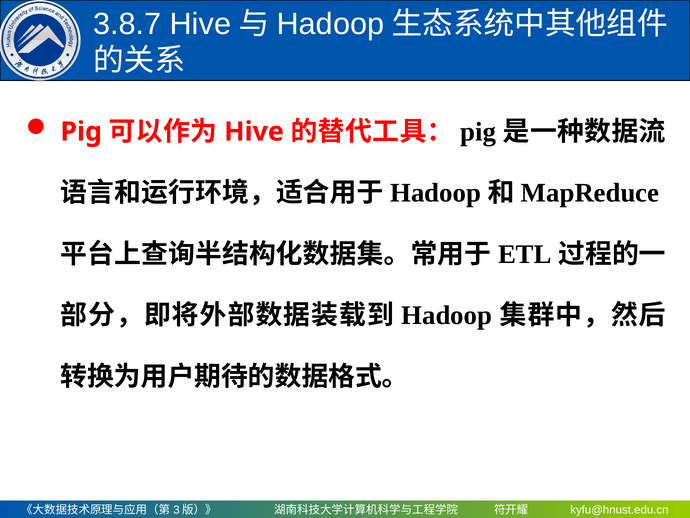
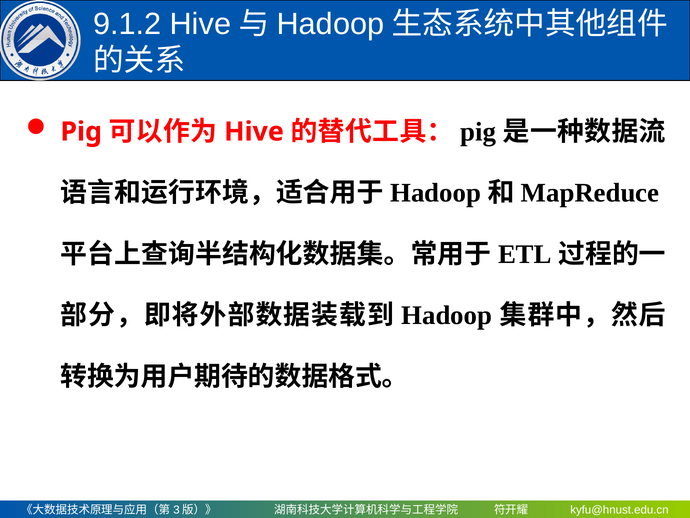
3.8.7: 3.8.7 -> 9.1.2 (127, 24)
